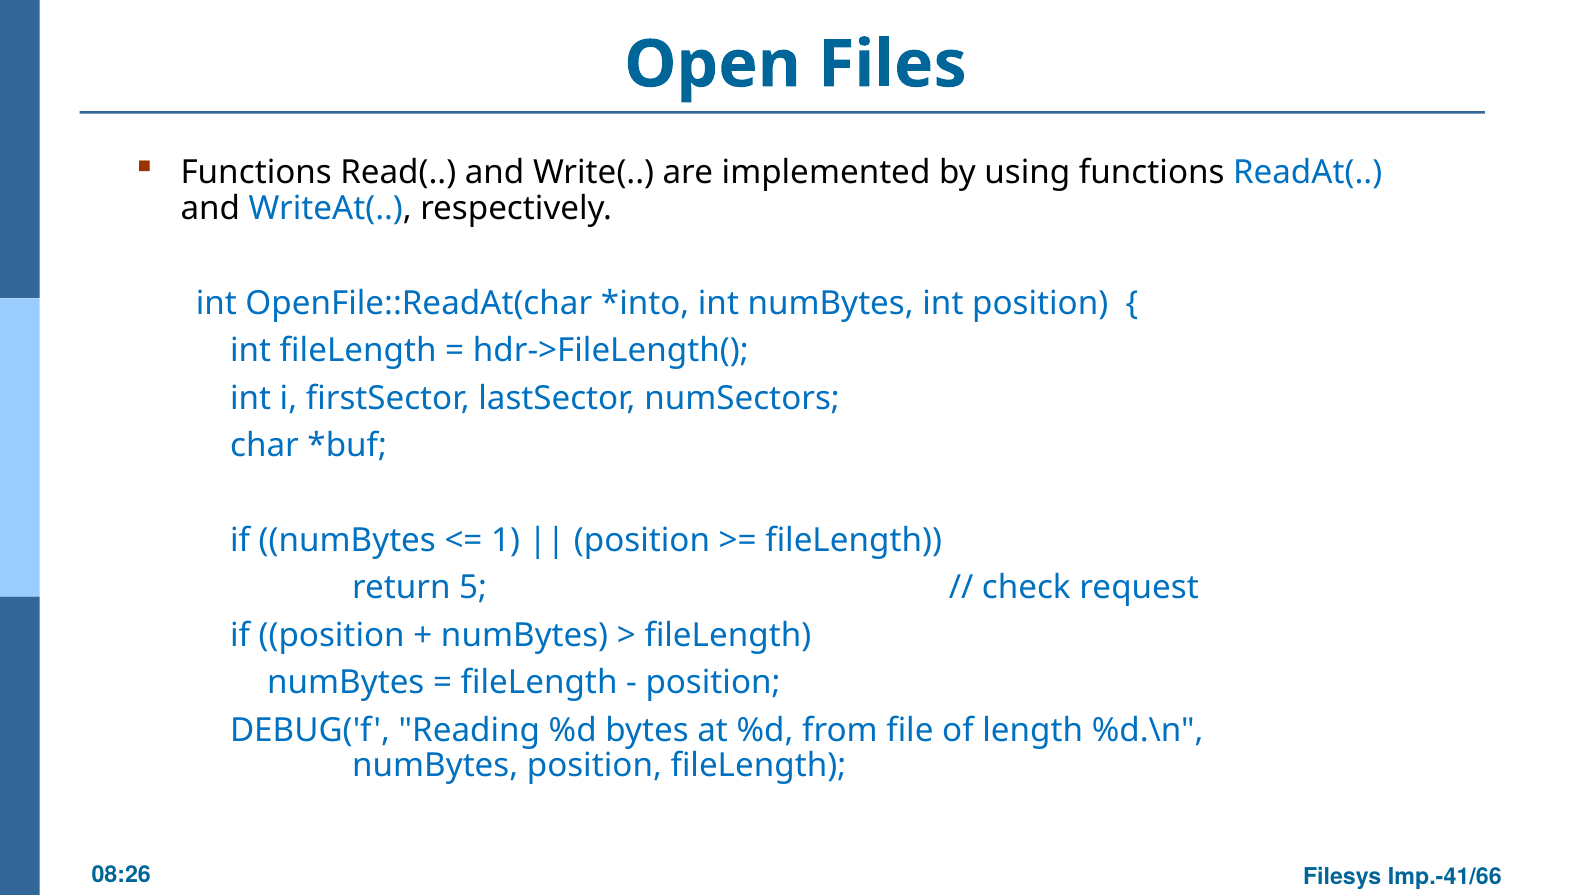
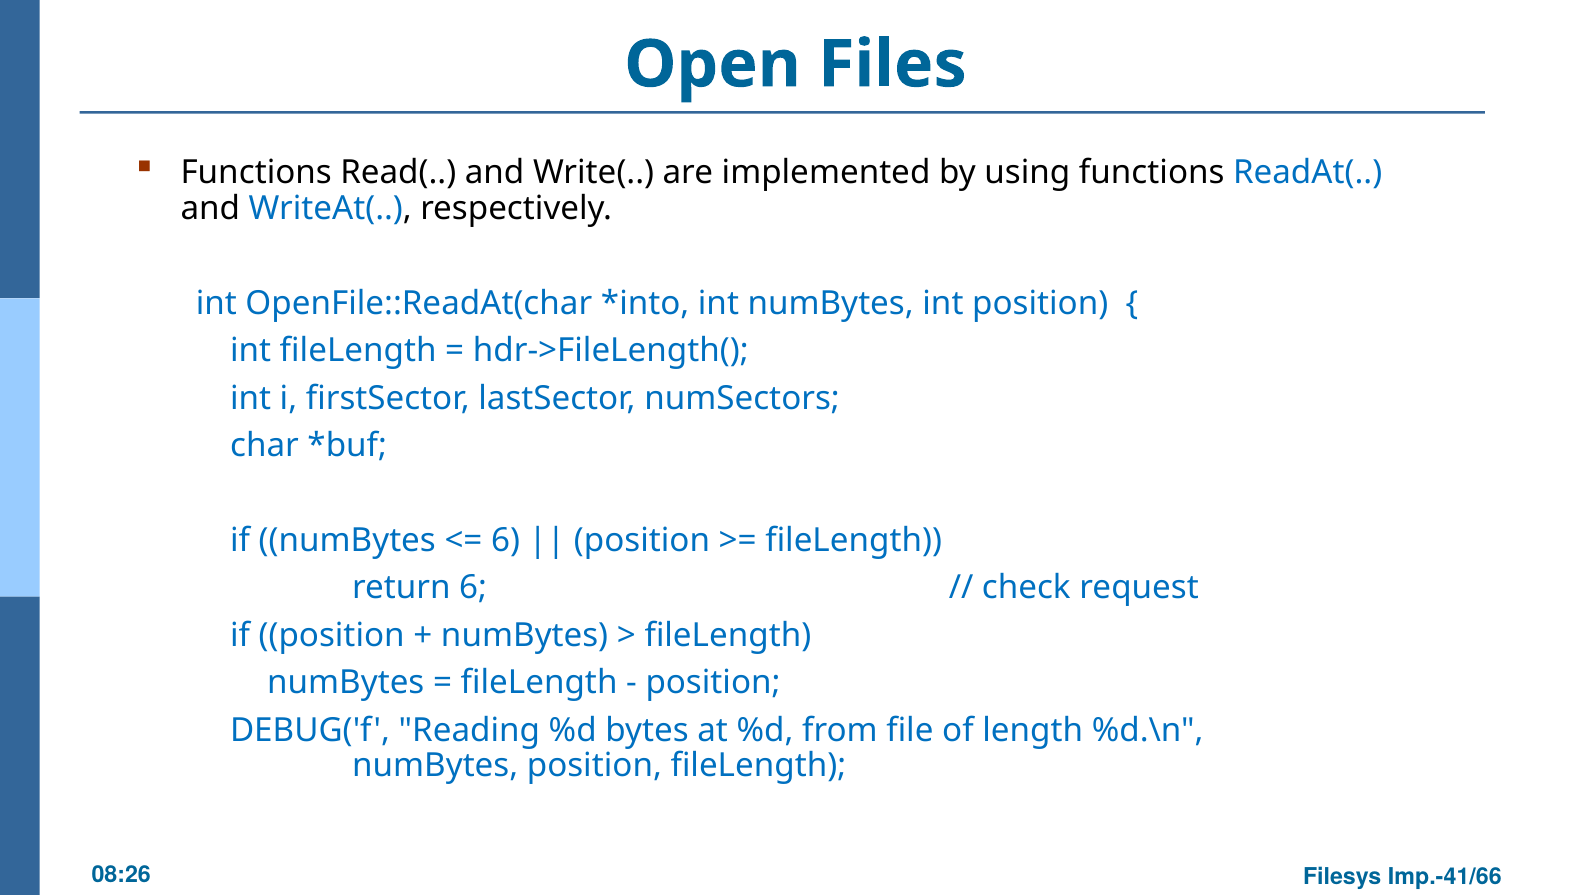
1: 1 -> 6 (506, 540)
return 5: 5 -> 6 (473, 588)
